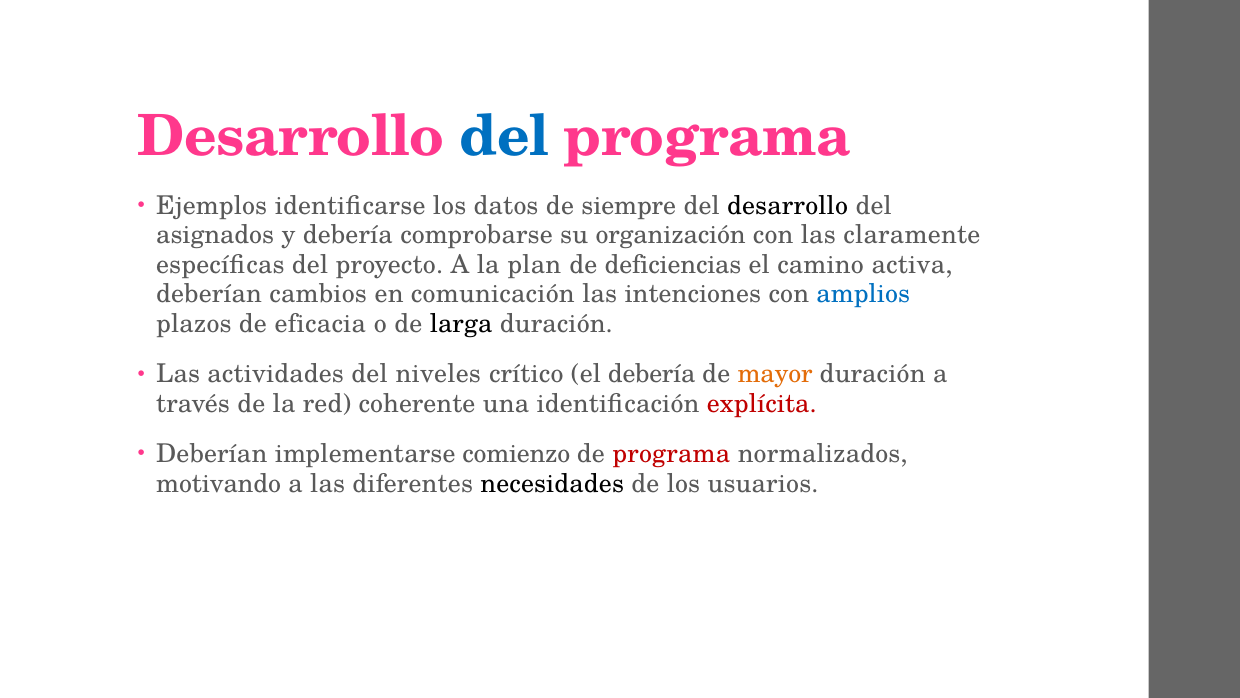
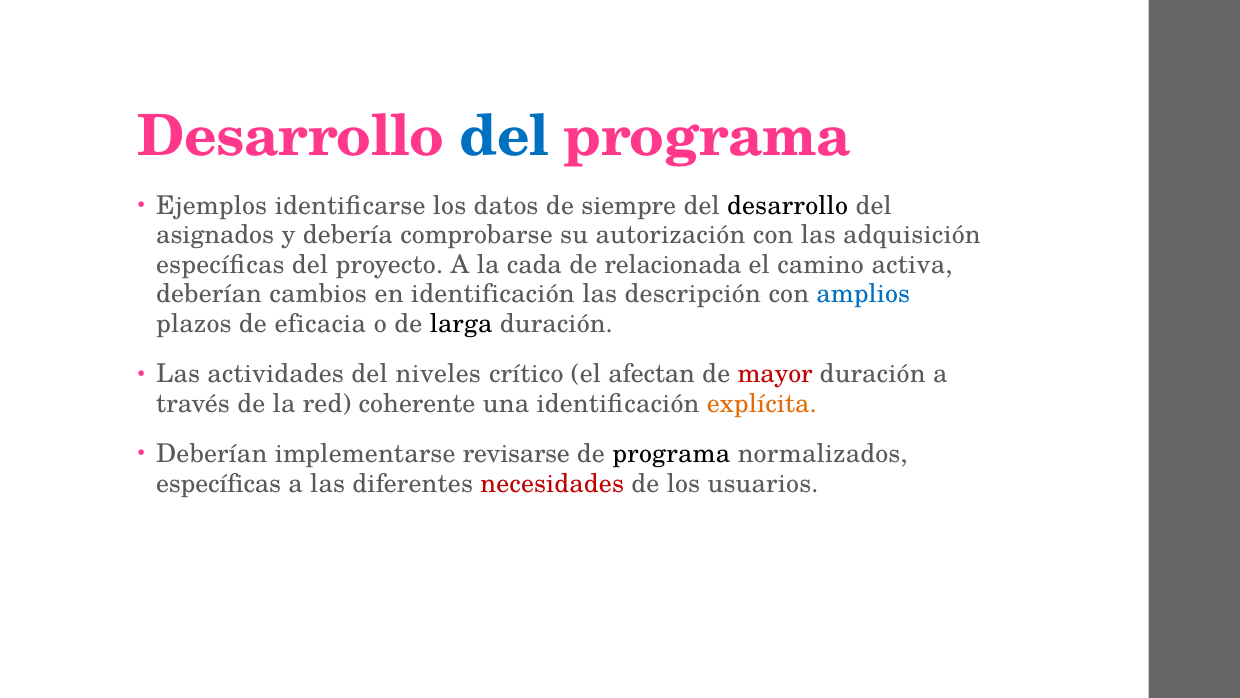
organización: organización -> autorización (670, 235)
claramente: claramente -> adquisición (912, 235)
plan: plan -> cada (534, 265)
deficiencias: deficiencias -> relacionada (673, 265)
en comunicación: comunicación -> identificación (493, 294)
intenciones: intenciones -> descripción (693, 294)
el debería: debería -> afectan (652, 374)
mayor colour: orange -> red (775, 374)
explícita colour: red -> orange (762, 403)
comienzo: comienzo -> revisarse (516, 454)
programa colour: red -> black (671, 454)
motivando: motivando -> específicas (219, 483)
necesidades colour: black -> red (552, 483)
